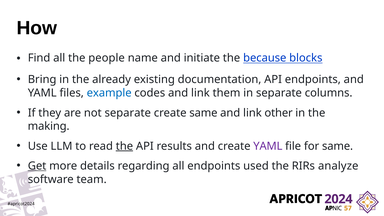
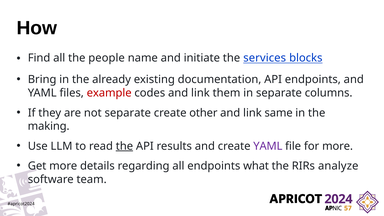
because: because -> services (265, 58)
example colour: blue -> red (109, 93)
create same: same -> other (203, 113)
other: other -> same (279, 113)
for same: same -> more (338, 146)
Get underline: present -> none (37, 166)
used: used -> what (256, 166)
